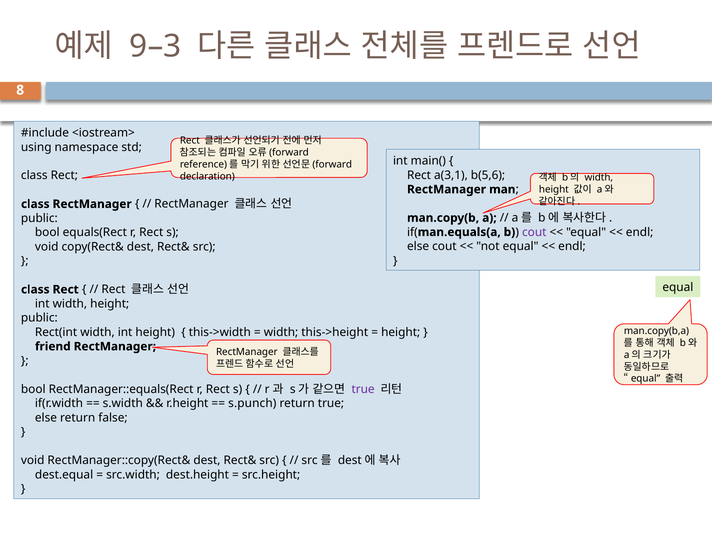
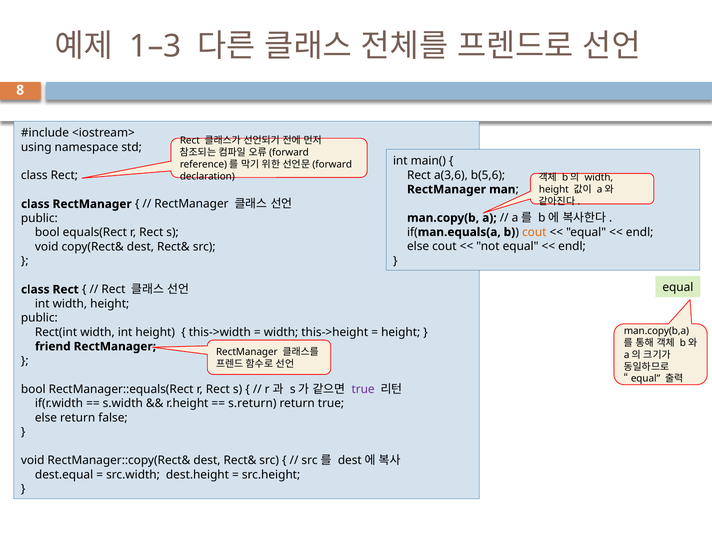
9–3: 9–3 -> 1–3 (155, 46)
a(3,1: a(3,1 -> a(3,6 (451, 175)
cout colour: purple -> orange (534, 232)
s.punch: s.punch -> s.return (252, 403)
